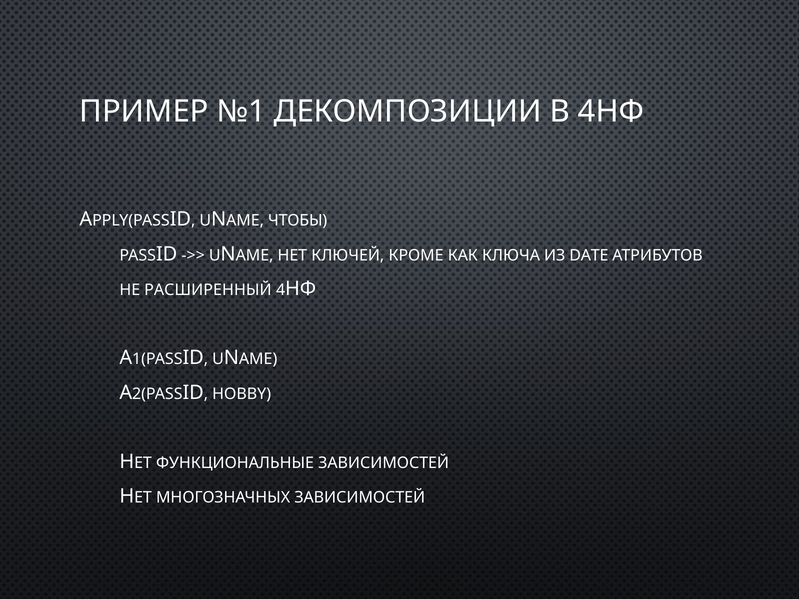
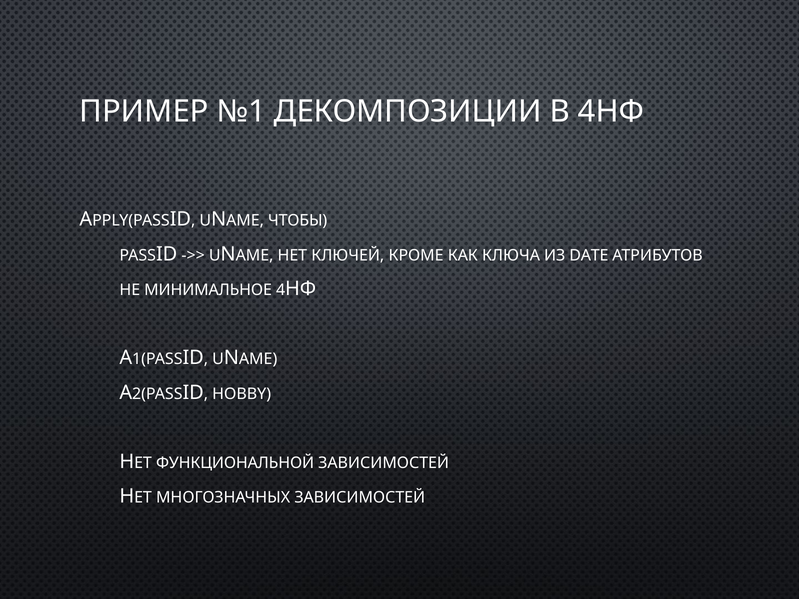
РАСШИРЕННЫЙ: РАСШИРЕННЫЙ -> МИНИМАЛЬНОЕ (208, 290)
ФУНКЦИОНАЛЬНЫЕ: ФУНКЦИОНАЛЬНЫЕ -> ФУНКЦИОНАЛЬНОЙ (235, 463)
